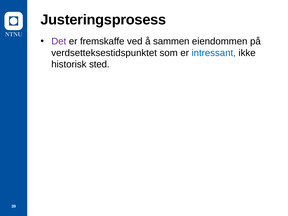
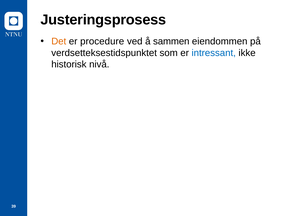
Det colour: purple -> orange (59, 41)
fremskaffe: fremskaffe -> procedure (102, 41)
sted: sted -> nivå (99, 64)
